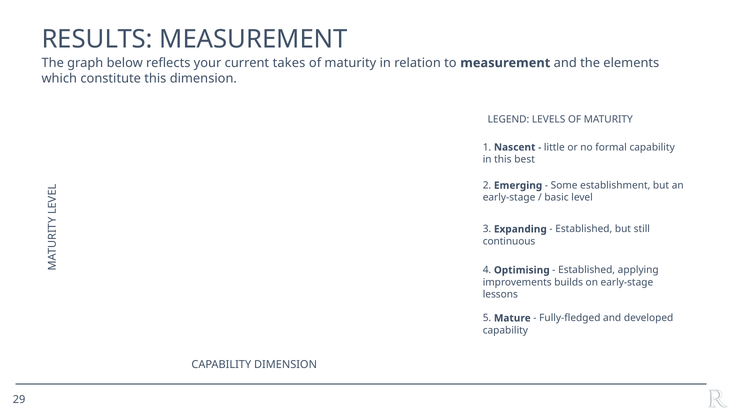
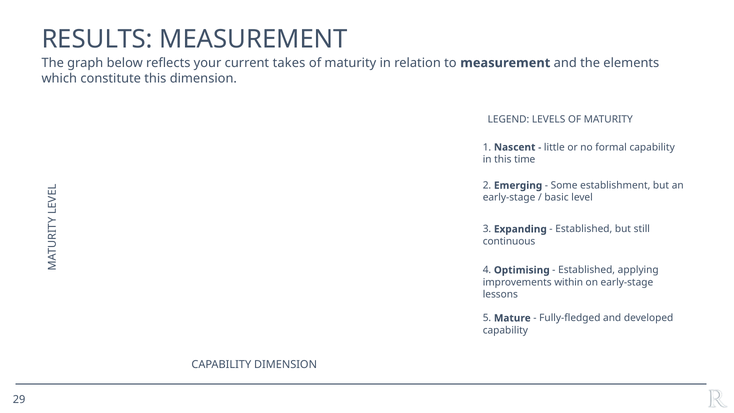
best: best -> time (525, 159)
builds: builds -> within (569, 282)
